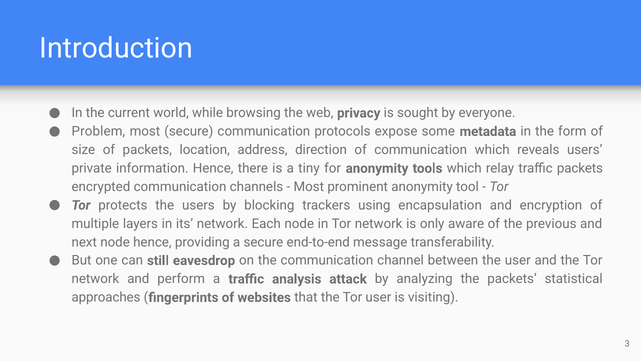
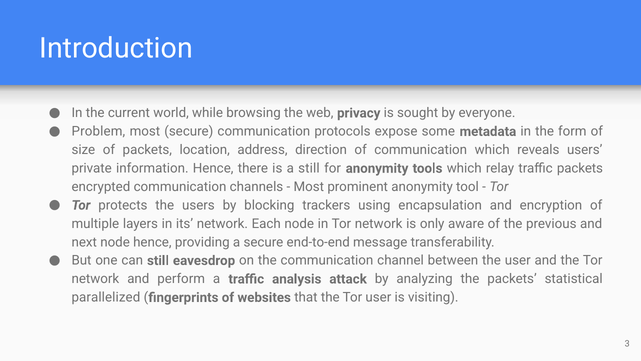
a tiny: tiny -> still (309, 168)
approaches: approaches -> parallelized (106, 297)
